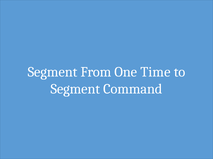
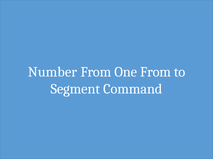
Segment: Segment -> Number (52, 72)
One Time: Time -> From (156, 72)
